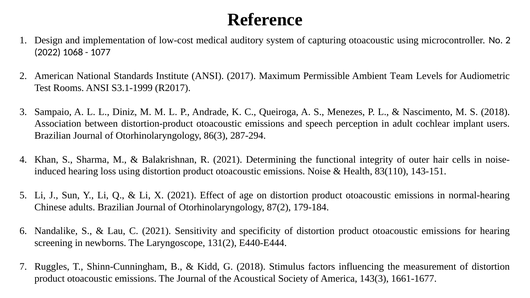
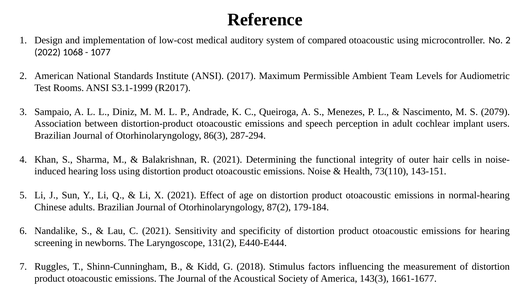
capturing: capturing -> compared (327, 40)
S 2018: 2018 -> 2079 (495, 112)
83(110: 83(110 -> 73(110 (392, 171)
